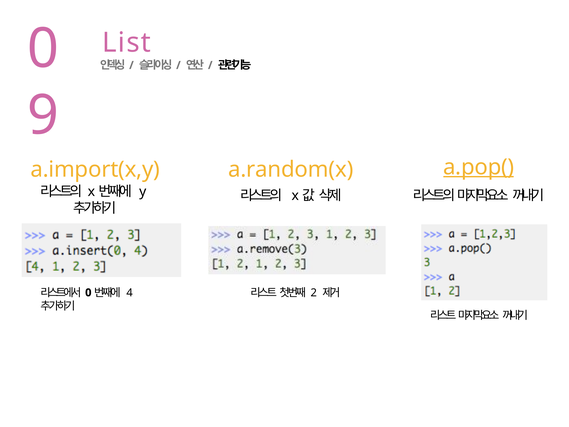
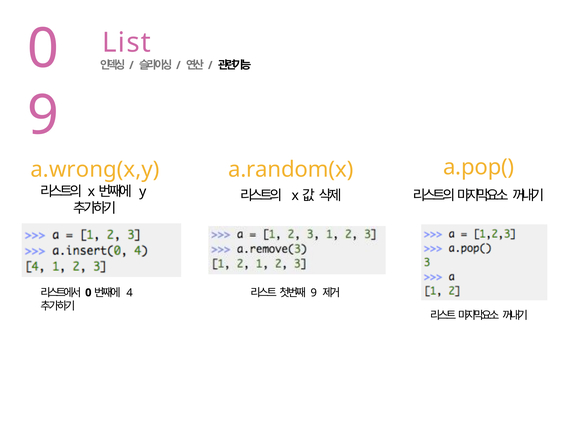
a.pop( underline: present -> none (479, 167)
a.import(x,y: a.import(x,y -> a.wrong(x,y (95, 169)
2: 2 -> 9 (314, 293)
